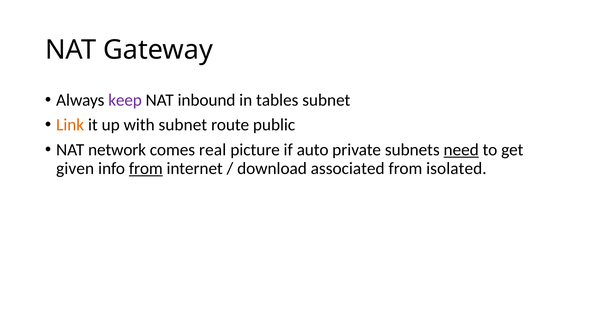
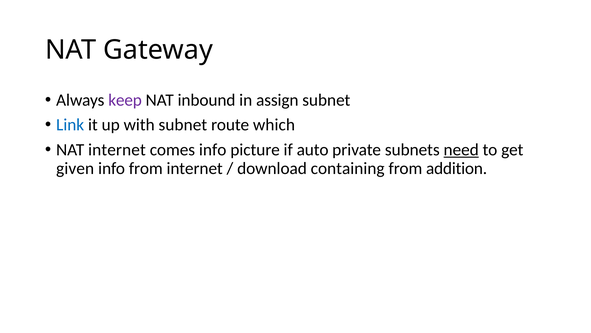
tables: tables -> assign (277, 100)
Link colour: orange -> blue (70, 125)
public: public -> which (274, 125)
NAT network: network -> internet (117, 149)
comes real: real -> info (213, 149)
from underline: present -> none (146, 168)
associated: associated -> containing (348, 168)
isolated: isolated -> addition (457, 168)
